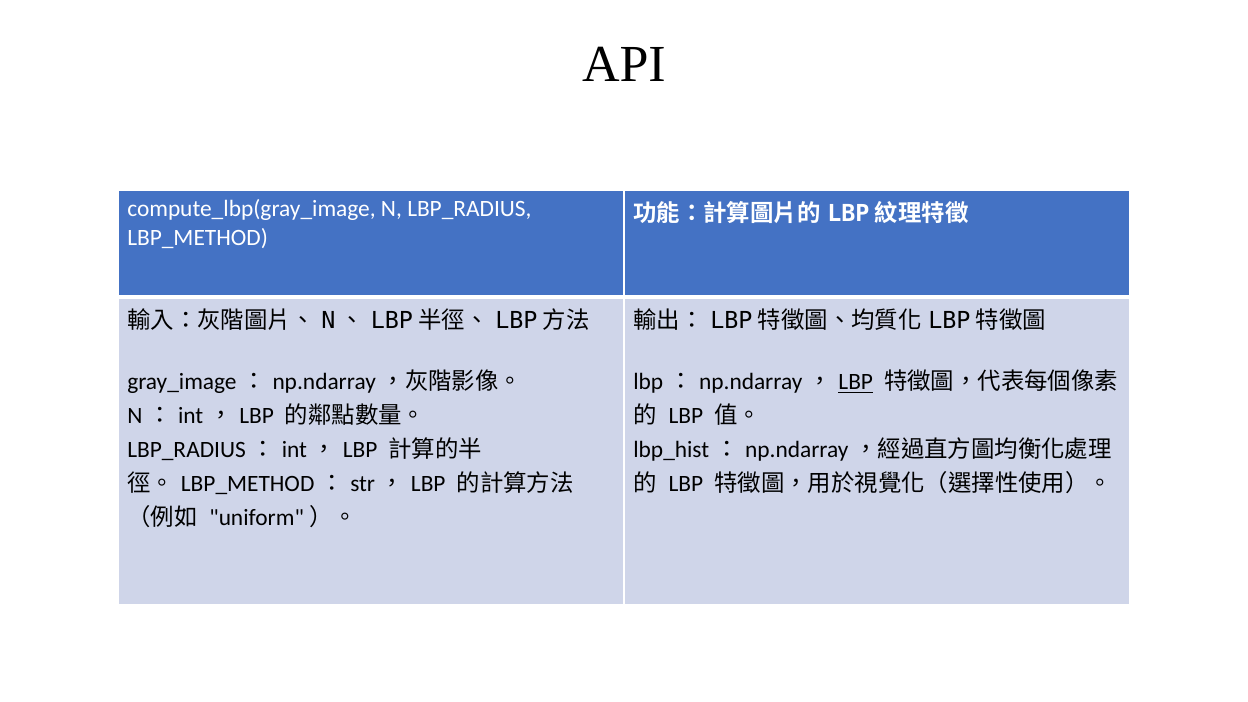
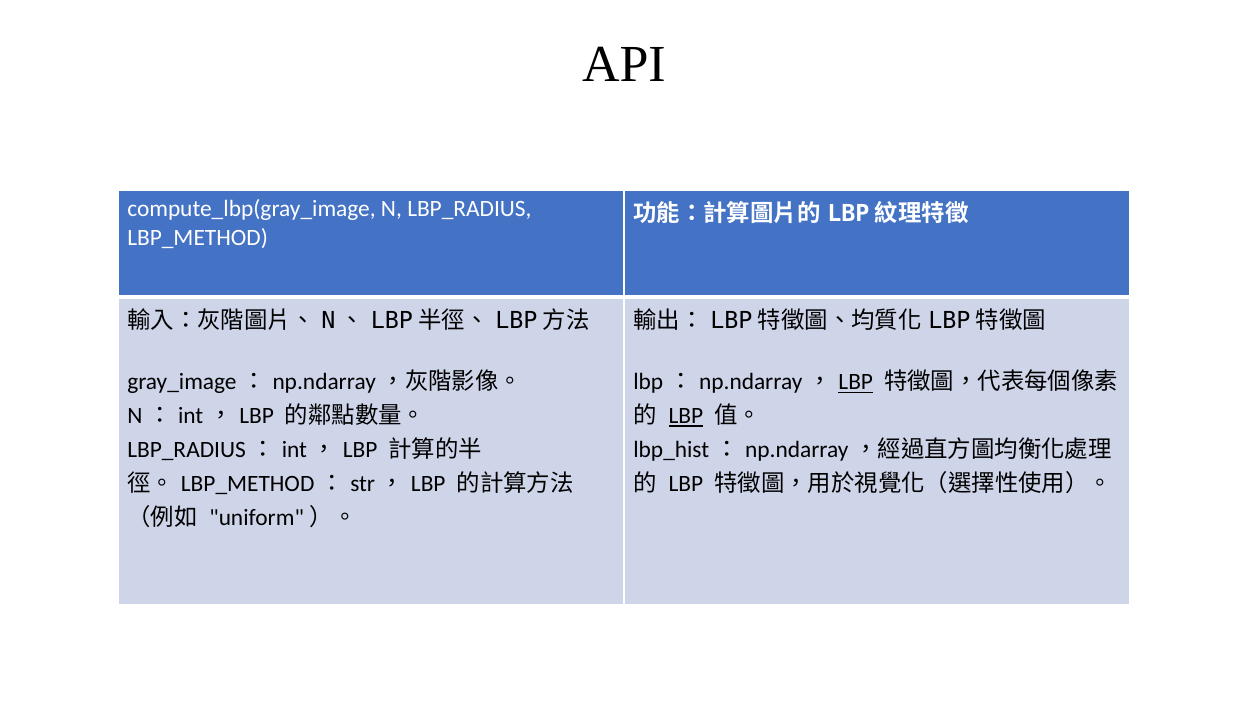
LBP underline: none -> present (686, 416)
